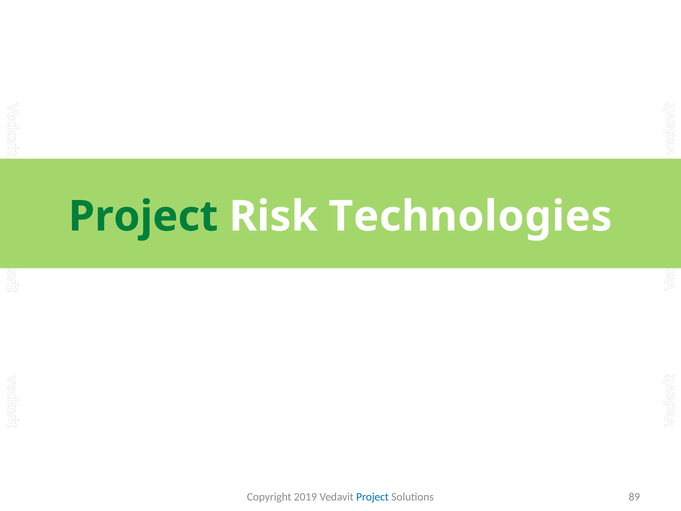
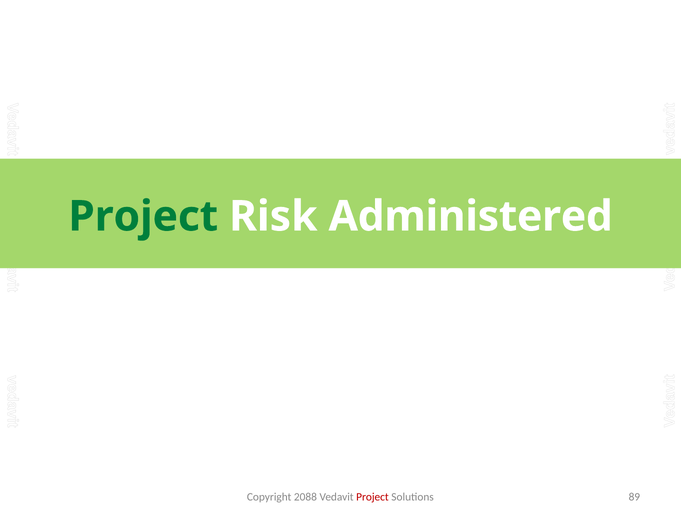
Technologies: Technologies -> Administered (471, 216)
2019: 2019 -> 2088 (305, 497)
Project colour: blue -> red (372, 497)
